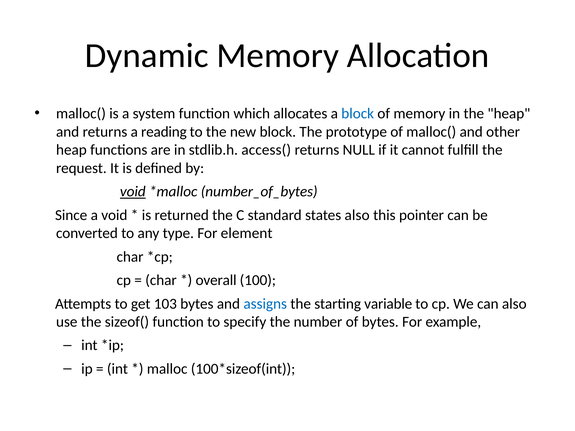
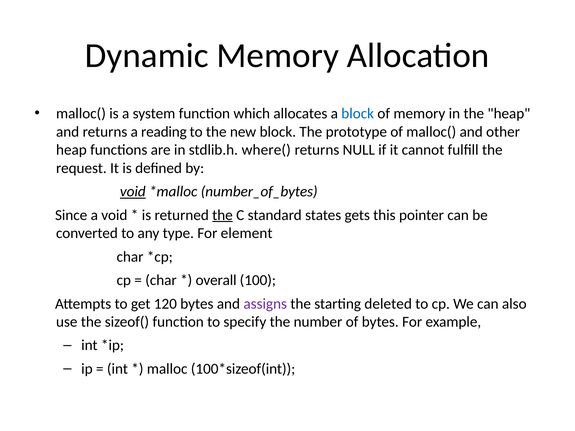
access(: access( -> where( (266, 150)
the underline: none -> present (222, 215)
states also: also -> gets (357, 215)
103: 103 -> 120 (165, 304)
assigns colour: blue -> purple (265, 304)
variable: variable -> deleted (388, 304)
